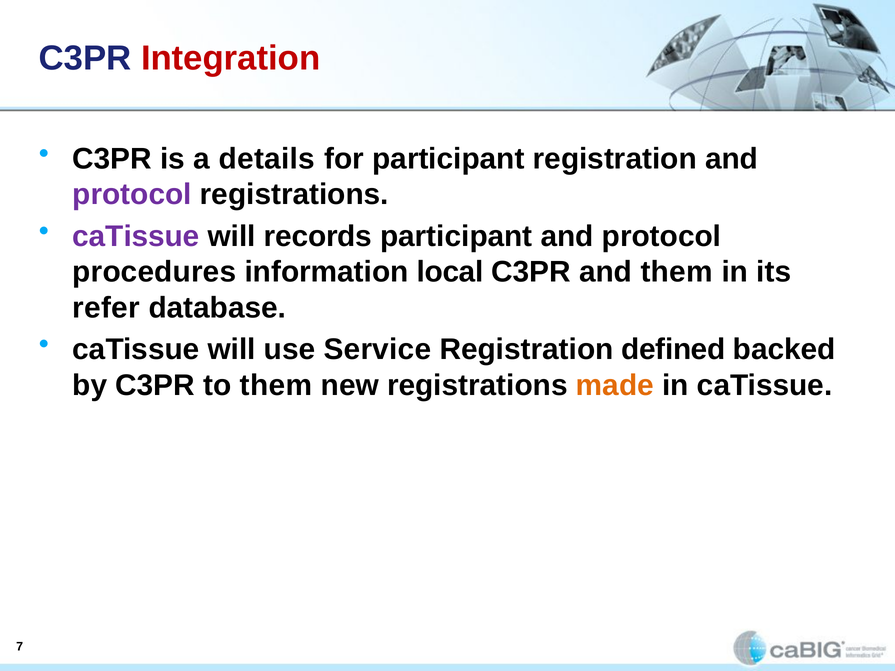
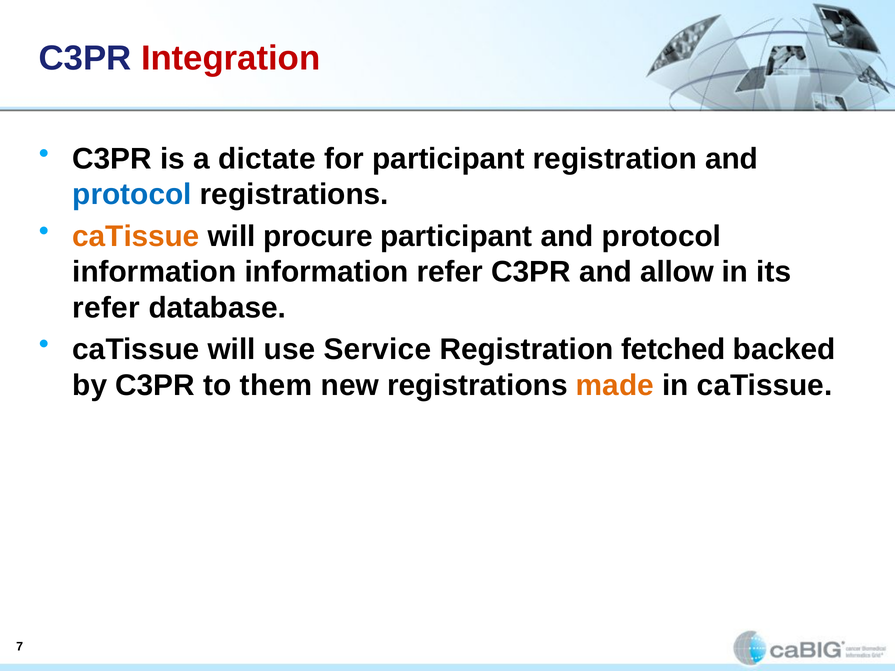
details: details -> dictate (267, 159)
protocol colour: purple -> blue (132, 195)
caTissue colour: purple -> orange (136, 236)
records: records -> procure (318, 236)
procedures: procedures -> information (154, 272)
information local: local -> refer (450, 272)
and them: them -> allow (677, 272)
defined: defined -> fetched (673, 350)
